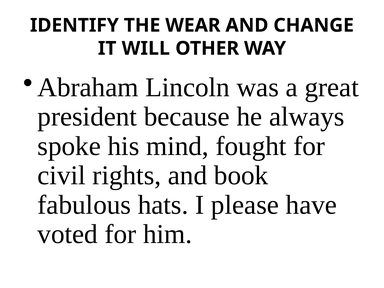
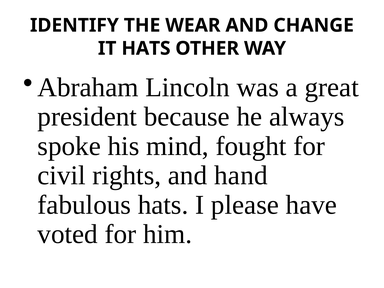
IT WILL: WILL -> HATS (146, 48)
book: book -> hand (241, 175)
